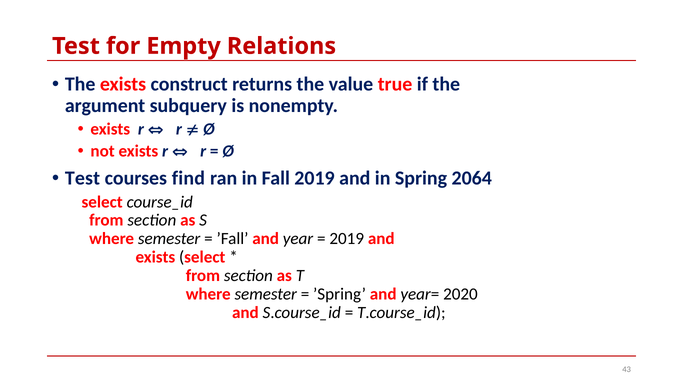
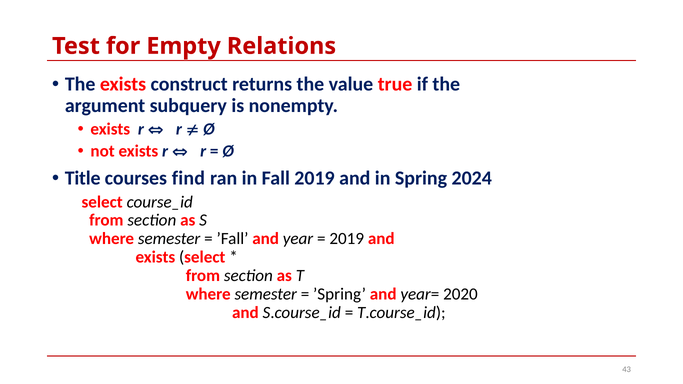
Test: Test -> Title (83, 178)
2064: 2064 -> 2024 (472, 178)
